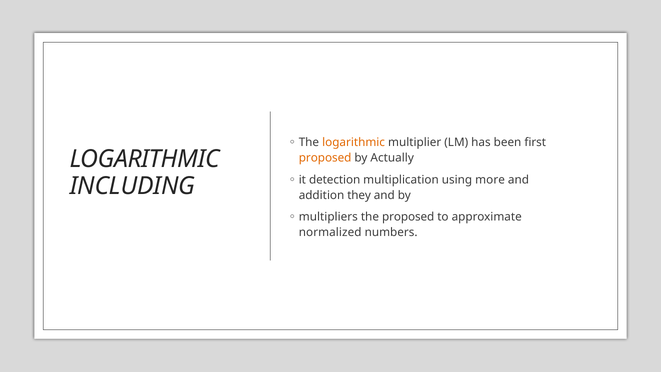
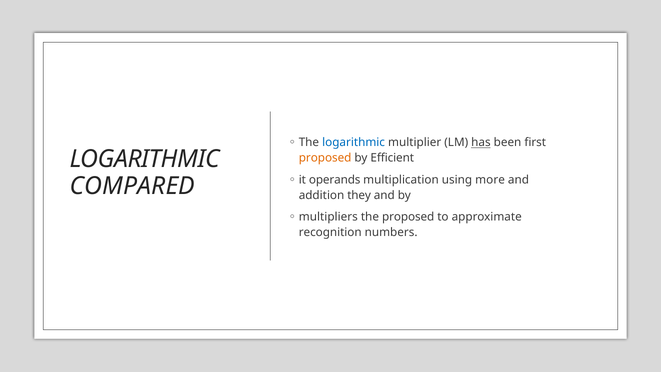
logarithmic colour: orange -> blue (354, 143)
has underline: none -> present (481, 143)
Actually: Actually -> Efficient (392, 158)
detection: detection -> operands (335, 180)
INCLUDING: INCLUDING -> COMPARED (132, 186)
normalized: normalized -> recognition (330, 232)
